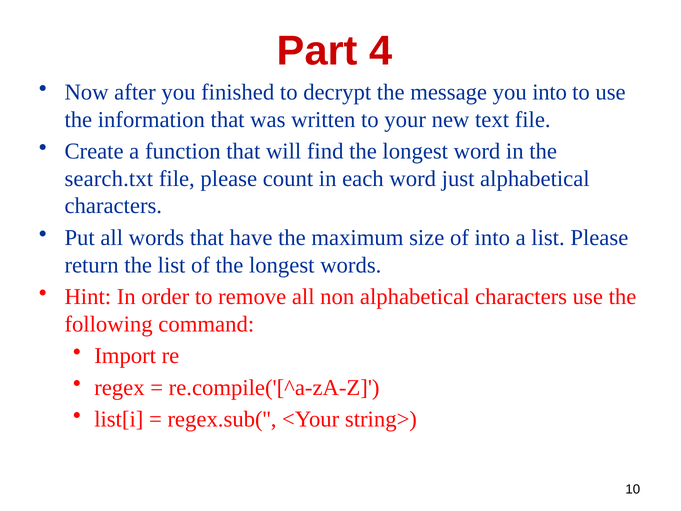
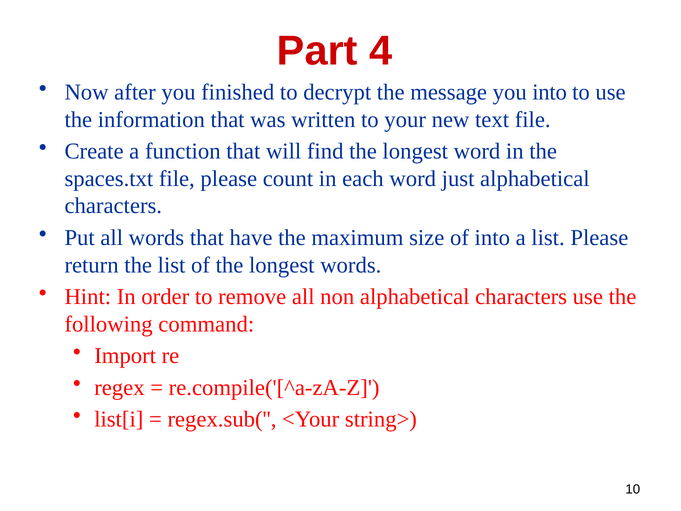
search.txt: search.txt -> spaces.txt (109, 179)
